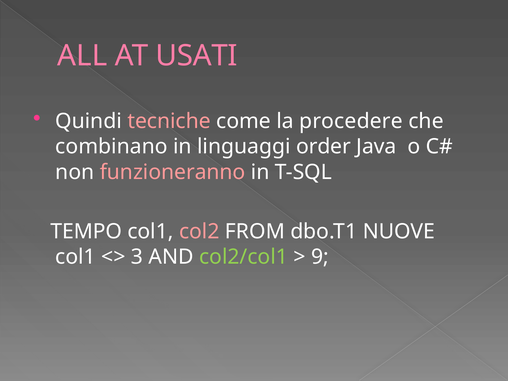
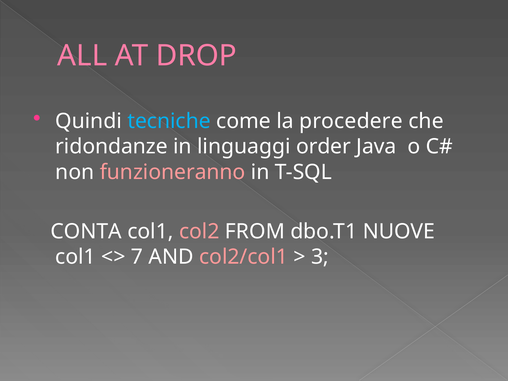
USATI: USATI -> DROP (196, 56)
tecniche colour: pink -> light blue (169, 121)
combinano: combinano -> ridondanze (112, 147)
TEMPO: TEMPO -> CONTA (86, 231)
3: 3 -> 7 (137, 257)
col2/col1 colour: light green -> pink (244, 257)
9: 9 -> 3 (320, 257)
